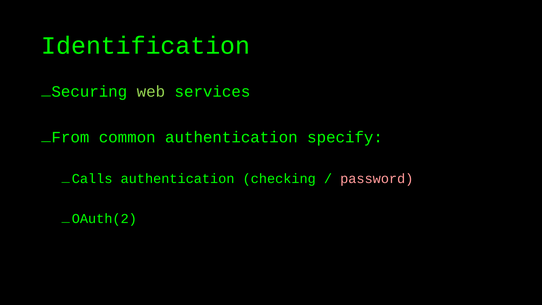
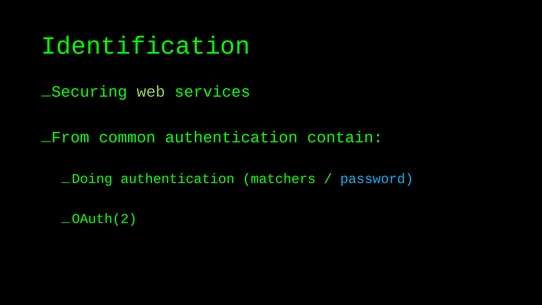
specify: specify -> contain (345, 137)
Calls: Calls -> Doing (92, 178)
checking: checking -> matchers (279, 178)
password colour: pink -> light blue (377, 178)
